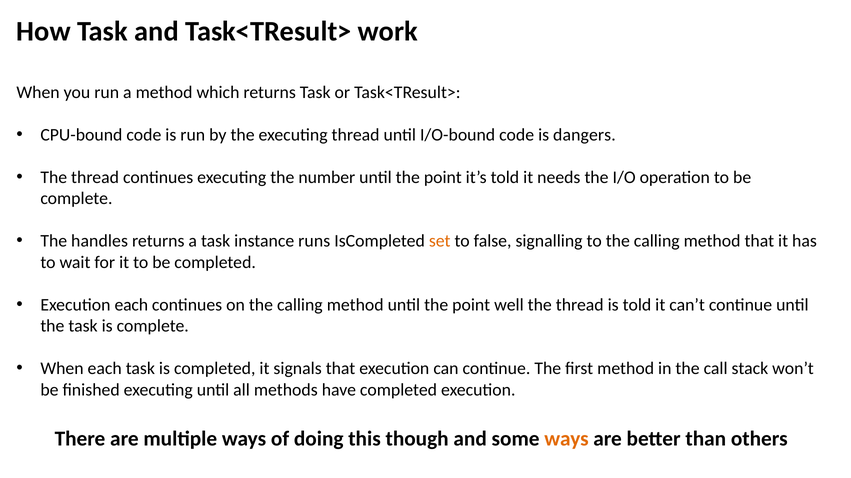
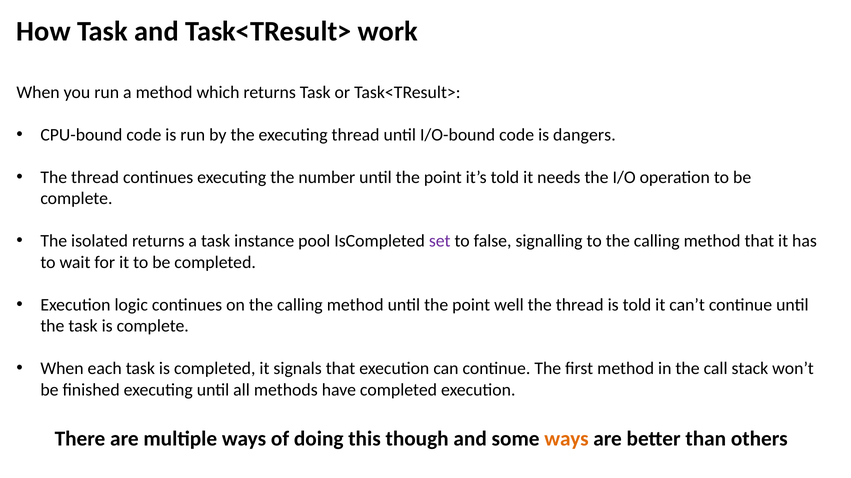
handles: handles -> isolated (100, 241)
runs: runs -> pool (314, 241)
set colour: orange -> purple (440, 241)
Execution each: each -> logic (131, 305)
